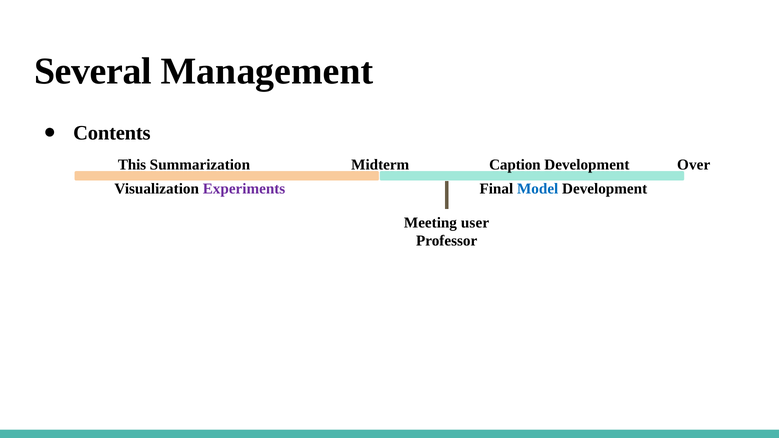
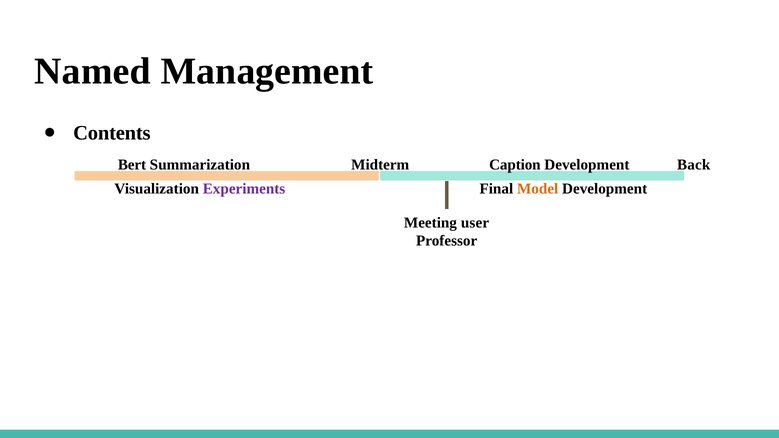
Several: Several -> Named (93, 71)
This: This -> Bert (132, 165)
Over: Over -> Back (694, 165)
Model colour: blue -> orange (538, 189)
